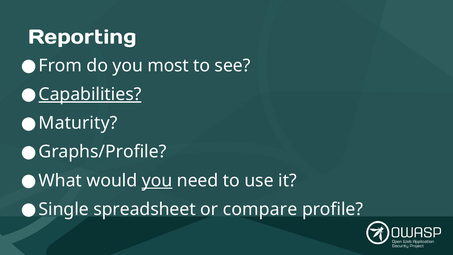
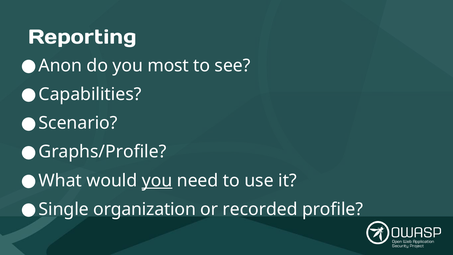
From: From -> Anon (60, 66)
Capabilities underline: present -> none (90, 94)
Maturity: Maturity -> Scenario (78, 123)
spreadsheet: spreadsheet -> organization (145, 209)
compare: compare -> recorded (260, 209)
